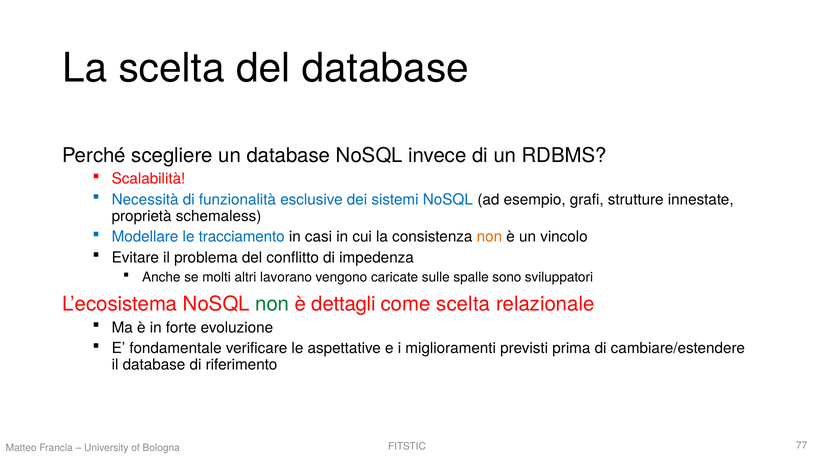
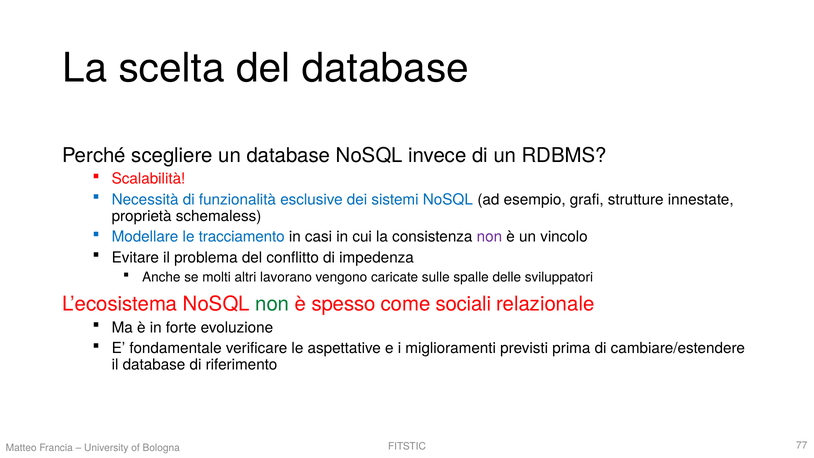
non colour: orange -> purple (489, 237)
sono: sono -> delle (507, 277)
dettagli: dettagli -> spesso (344, 304)
come scelta: scelta -> sociali (463, 304)
